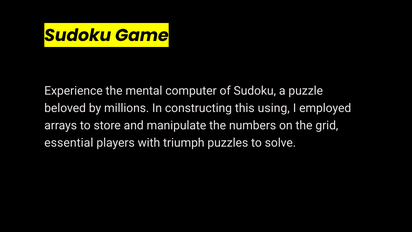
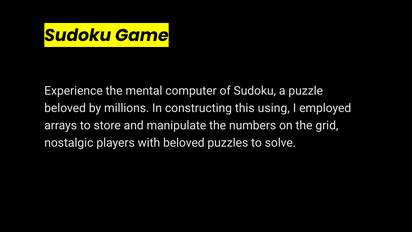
essential: essential -> nostalgic (69, 143)
with triumph: triumph -> beloved (184, 143)
